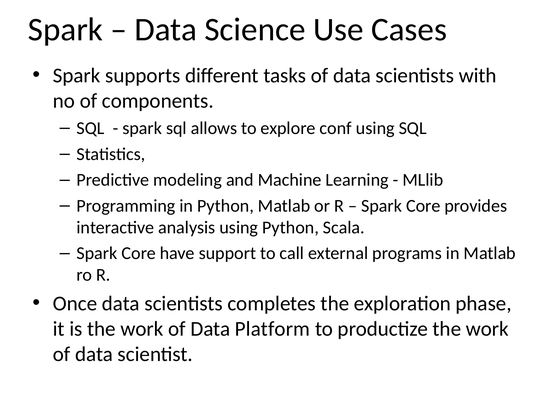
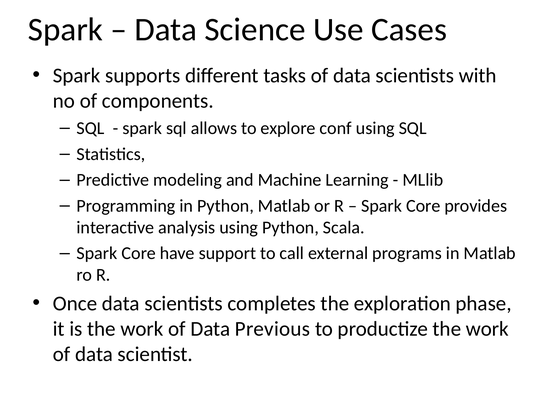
Platform: Platform -> Previous (272, 329)
